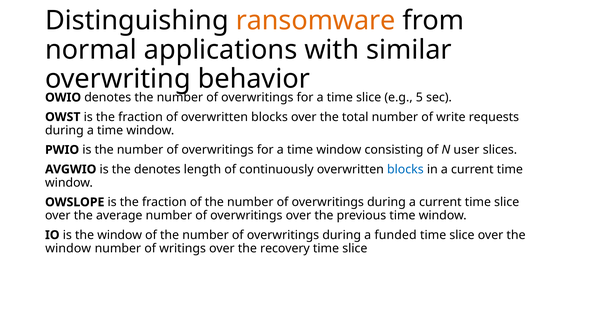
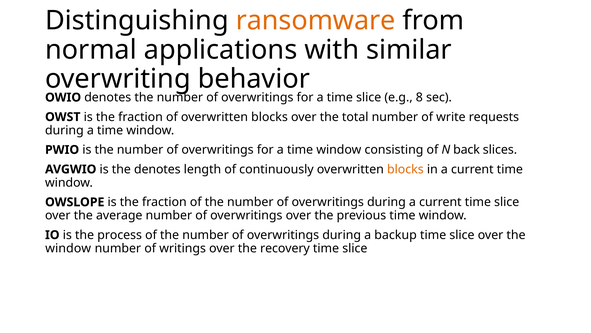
5: 5 -> 8 (419, 97)
user: user -> back (467, 150)
blocks colour: blue -> orange (405, 169)
is the window: window -> process (120, 235)
funded: funded -> backup (396, 235)
